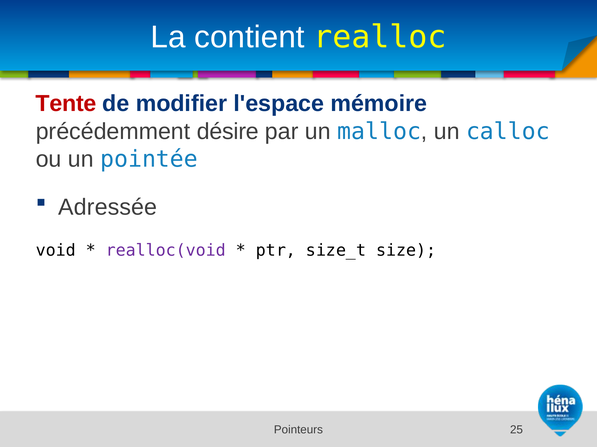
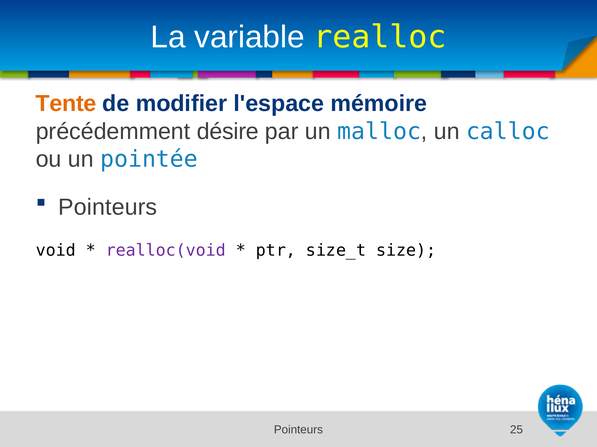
contient: contient -> variable (250, 37)
Tente colour: red -> orange (66, 104)
Adressée: Adressée -> Pointeurs (108, 207)
